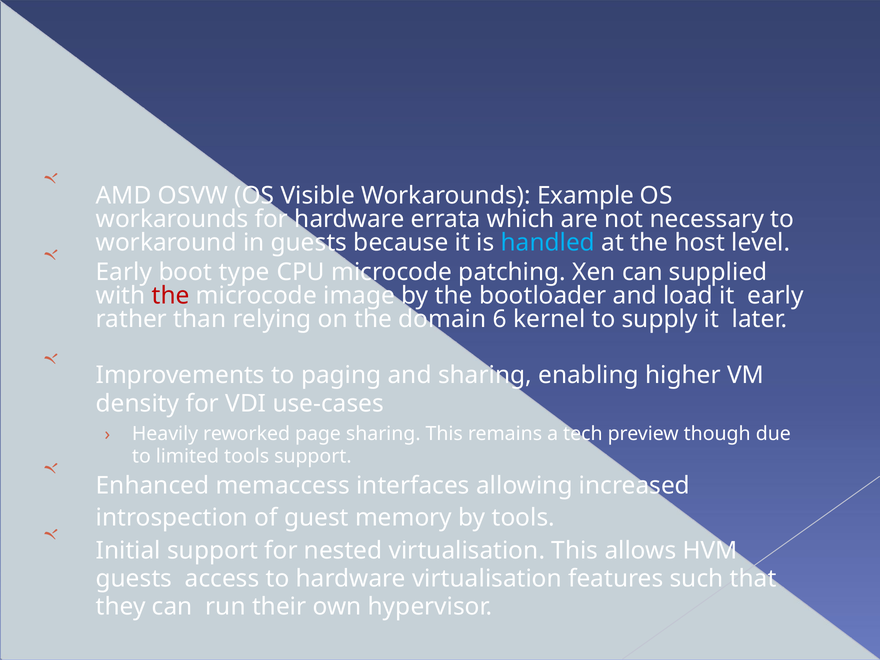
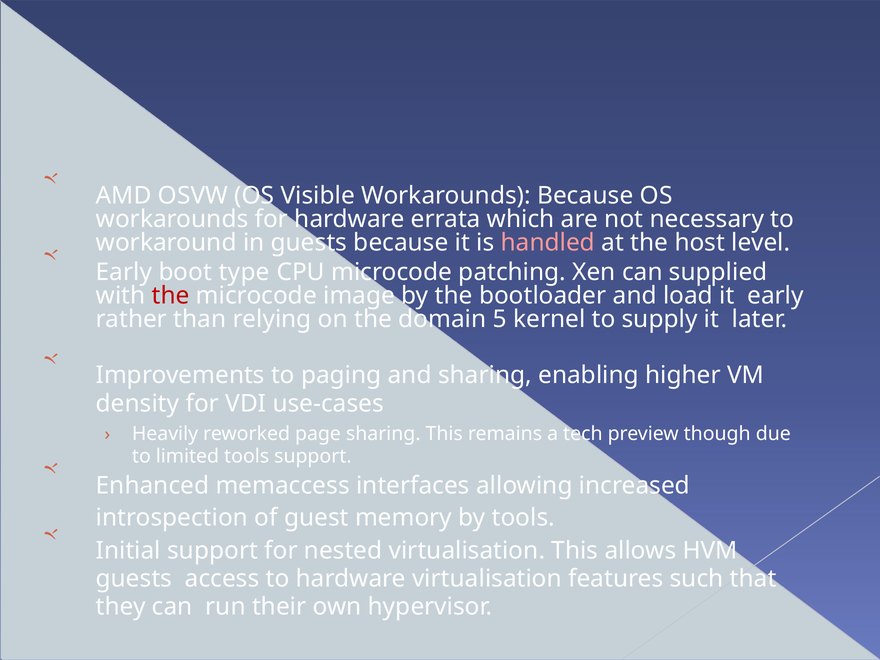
Workarounds Example: Example -> Because (585, 196)
handled colour: light blue -> pink (548, 243)
6: 6 -> 5 (500, 319)
